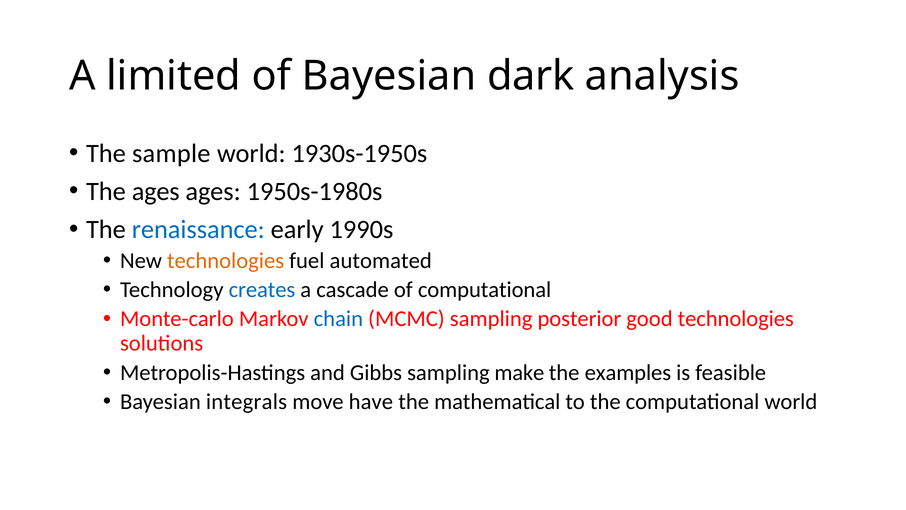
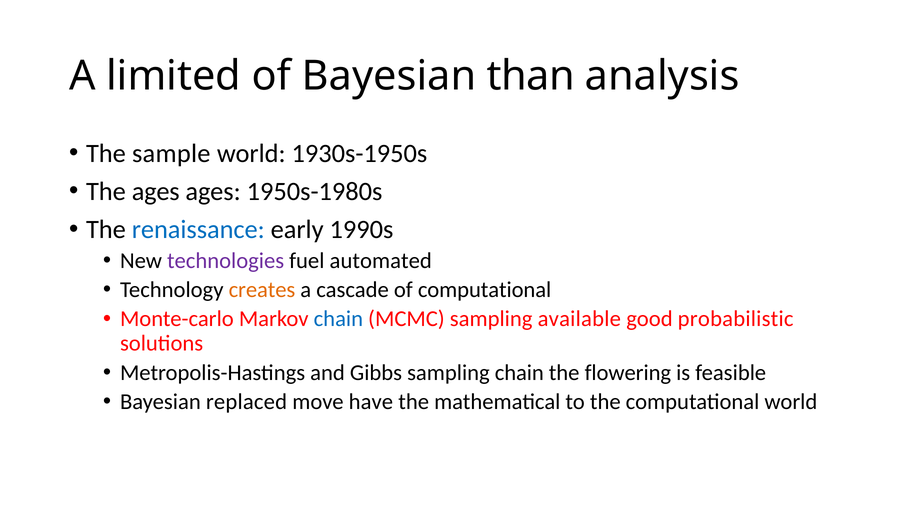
dark: dark -> than (531, 76)
technologies colour: orange -> purple (226, 260)
creates colour: blue -> orange (262, 290)
posterior: posterior -> available (579, 319)
good technologies: technologies -> probabilistic (736, 319)
sampling make: make -> chain (519, 372)
examples: examples -> flowering (628, 372)
integrals: integrals -> replaced (246, 401)
